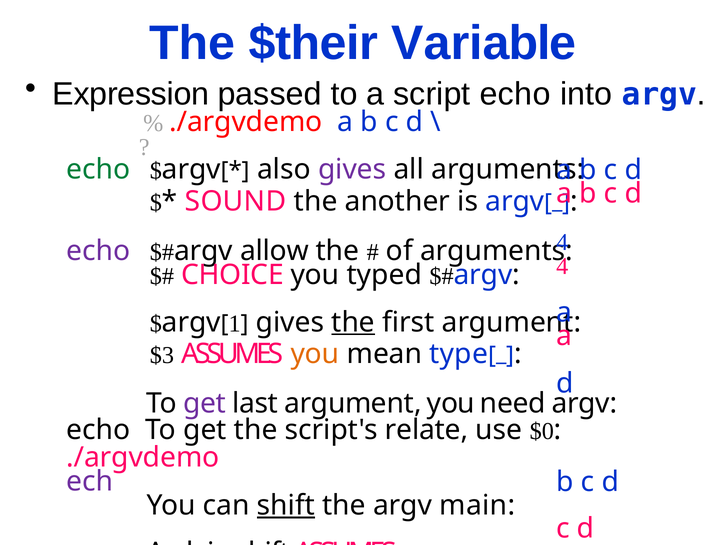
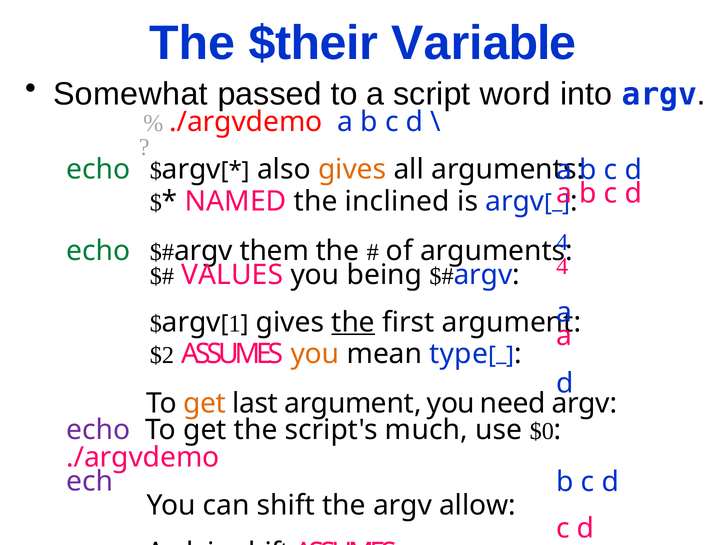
Expression: Expression -> Somewhat (130, 94)
script echo: echo -> word (515, 94)
gives colour: purple -> orange (352, 169)
SOUND: SOUND -> NAMED (236, 201)
another: another -> inclined (397, 201)
echo colour: purple -> green (98, 251)
allow: allow -> them (274, 251)
CHOICE: CHOICE -> VALUES (232, 274)
typed: typed -> being (384, 274)
$3: $3 -> $2 (162, 355)
get colour: purple -> orange (205, 403)
echo colour: black -> purple (98, 430)
relate: relate -> much (426, 430)
shift underline: present -> none (286, 505)
main: main -> allow (477, 505)
